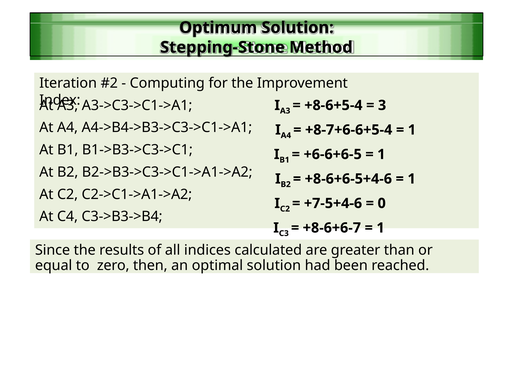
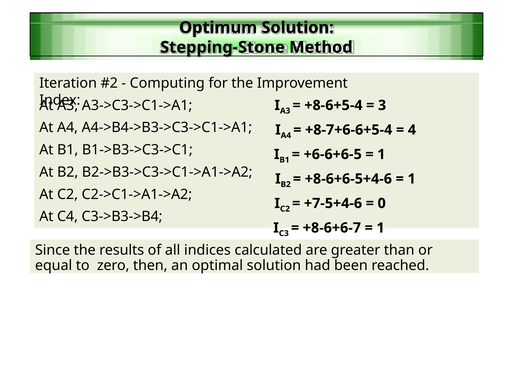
1: 1 -> 4 (412, 130)
